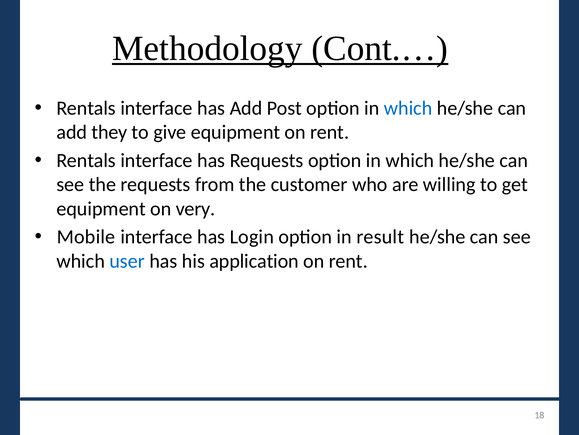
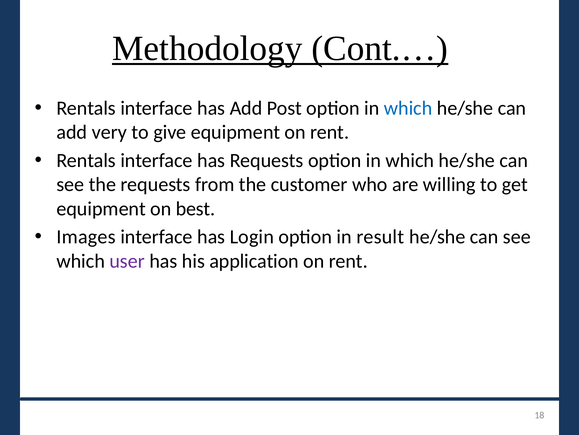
they: they -> very (109, 132)
very: very -> best (195, 208)
Mobile: Mobile -> Images (86, 237)
user colour: blue -> purple (127, 261)
